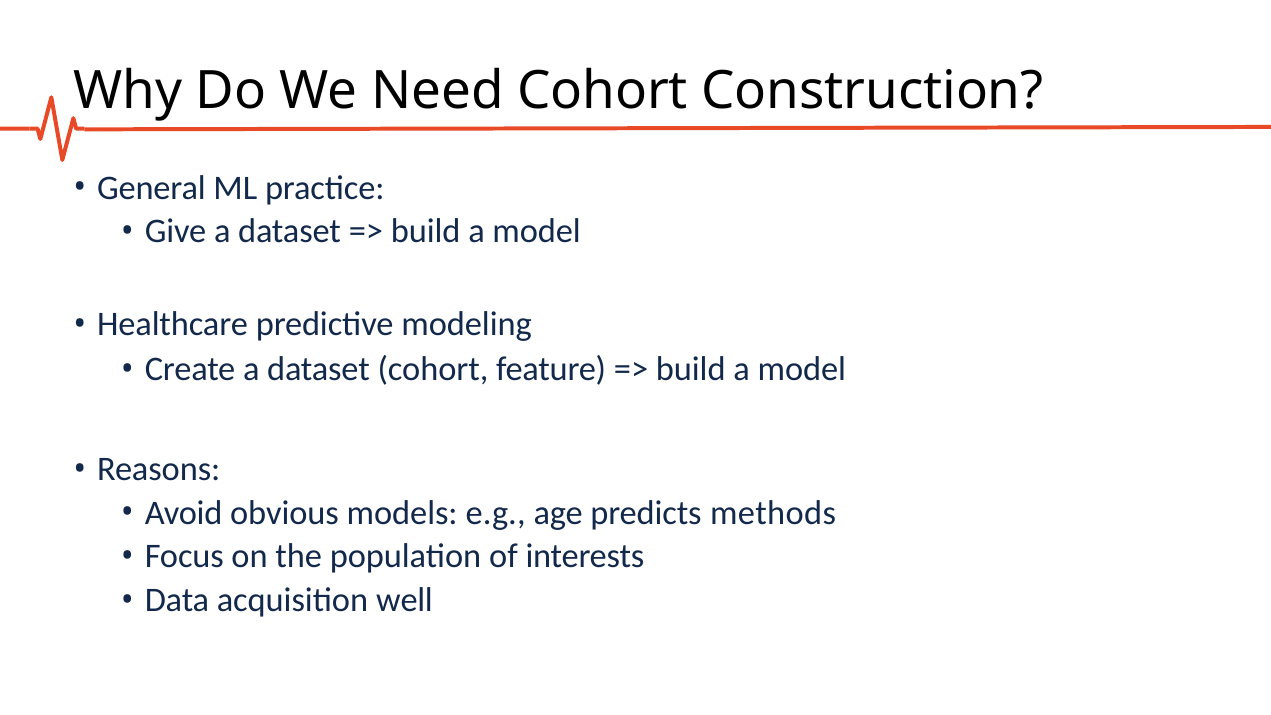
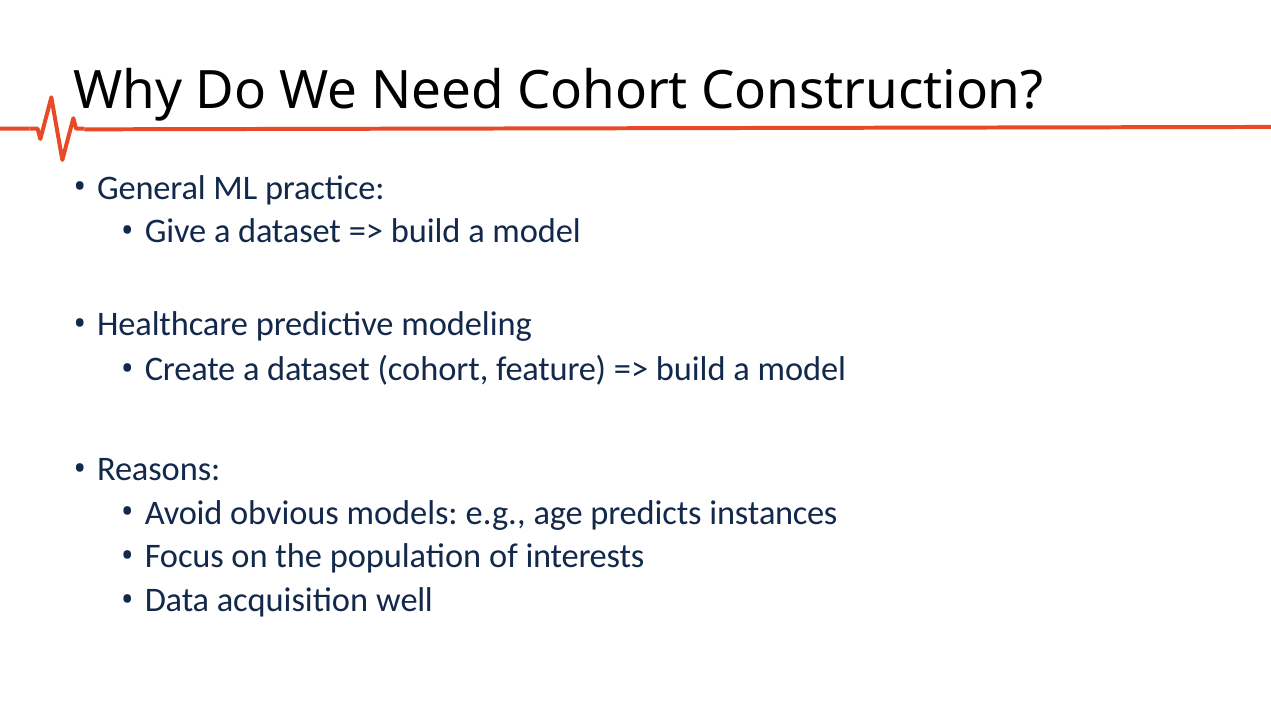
methods: methods -> instances (773, 513)
